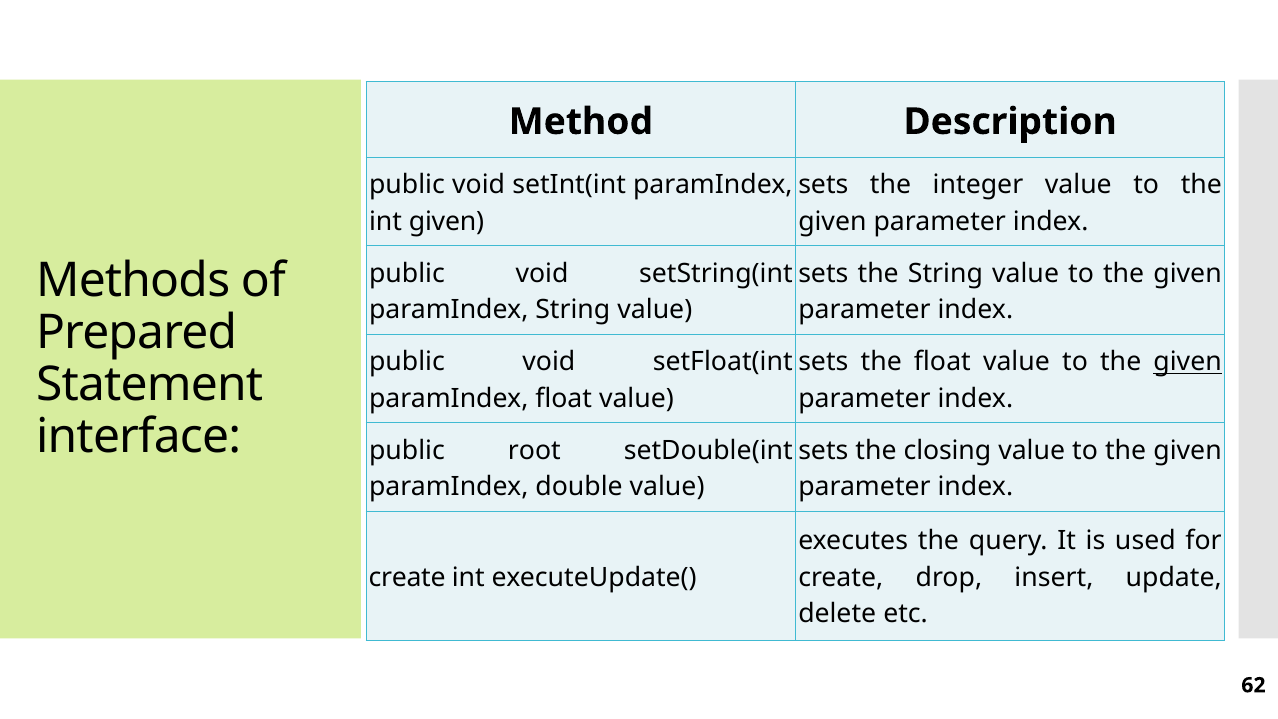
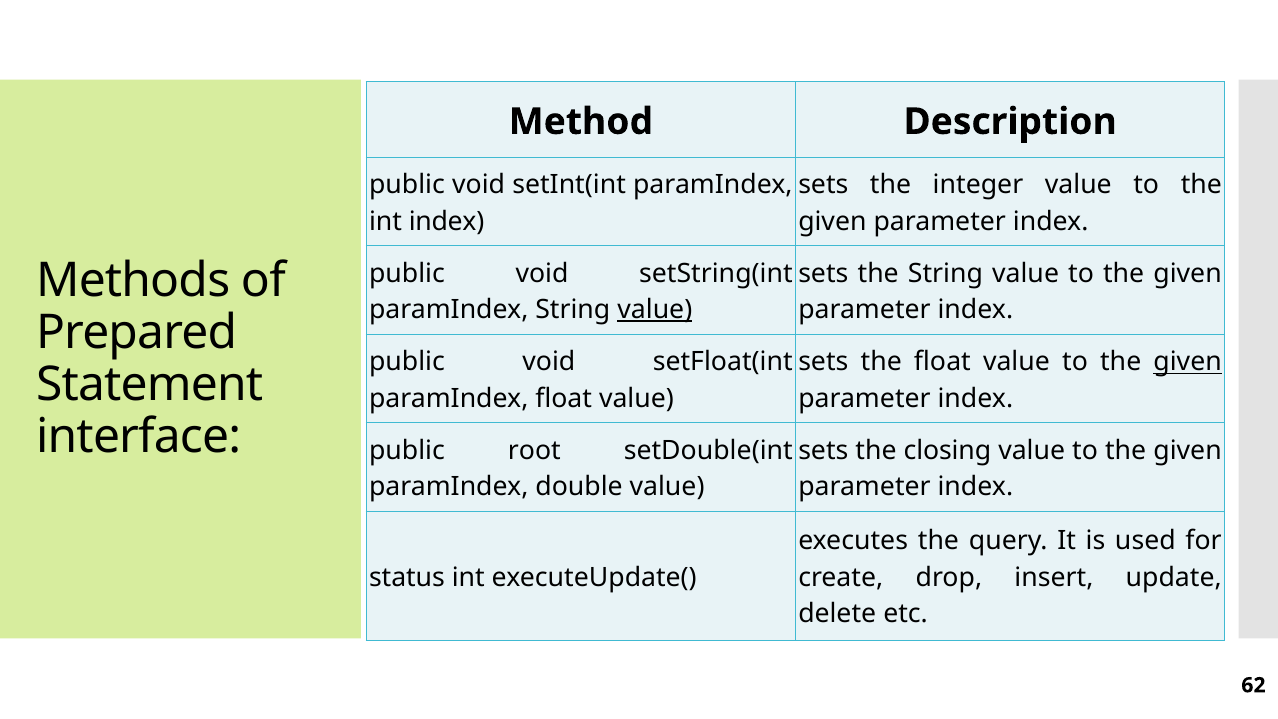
int given: given -> index (447, 221)
value underline: none -> present (655, 310)
create: create -> status (407, 577)
